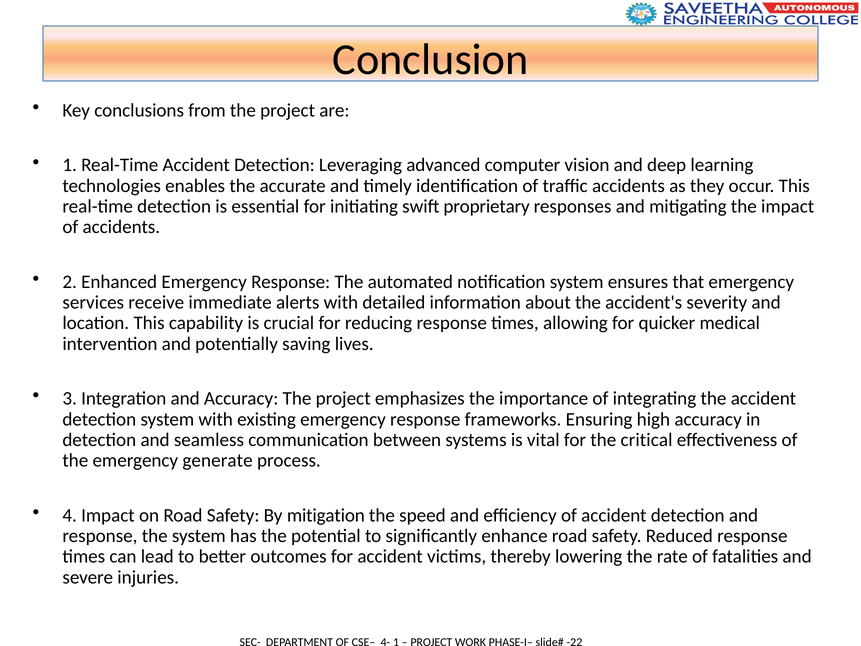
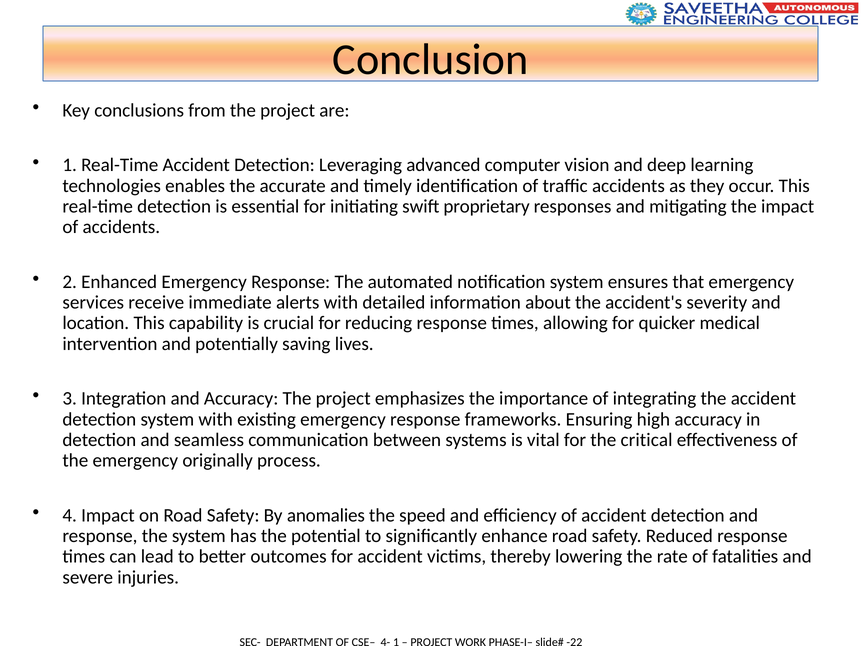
generate: generate -> originally (218, 460)
mitigation: mitigation -> anomalies (326, 515)
